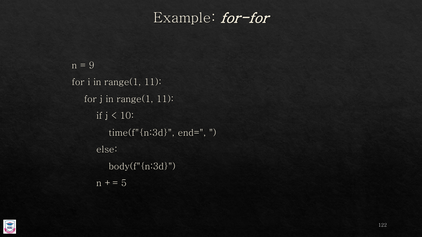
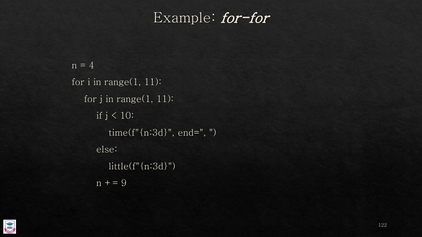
9: 9 -> 4 (92, 66)
body(f"{n:3d: body(f"{n:3d -> little(f"{n:3d (142, 167)
5: 5 -> 9 (124, 183)
